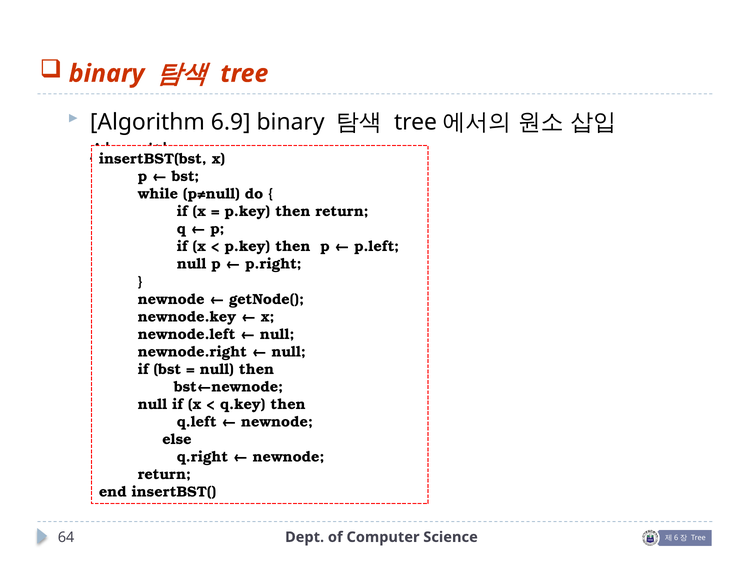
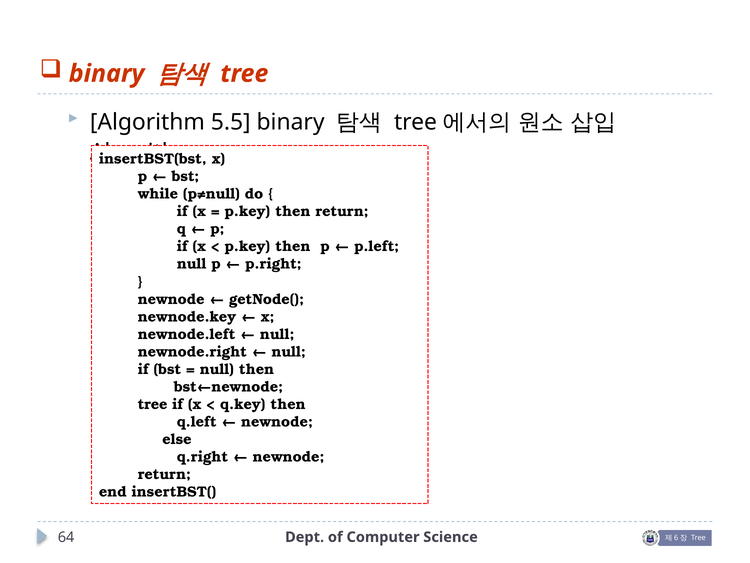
6.9: 6.9 -> 5.5 (231, 122)
null: null -> tree (153, 404)
